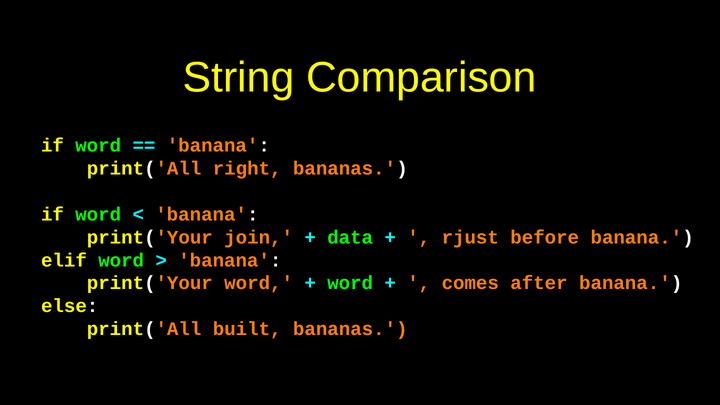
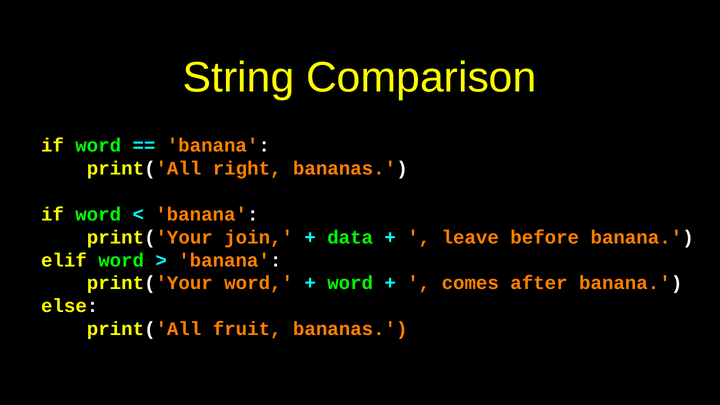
rjust: rjust -> leave (470, 237)
built: built -> fruit (247, 329)
